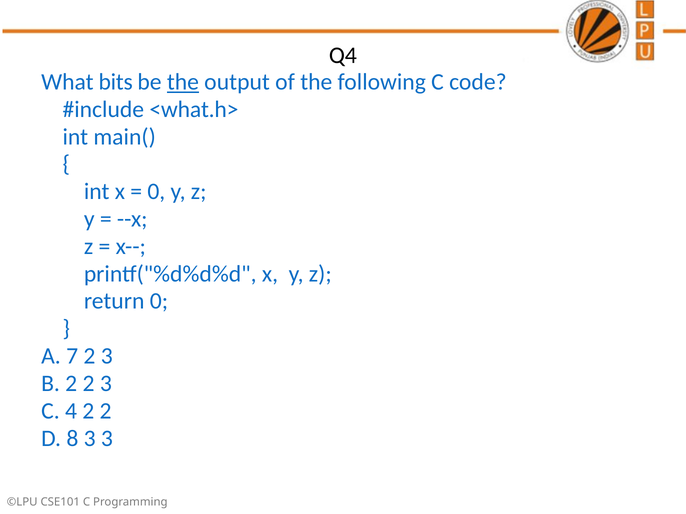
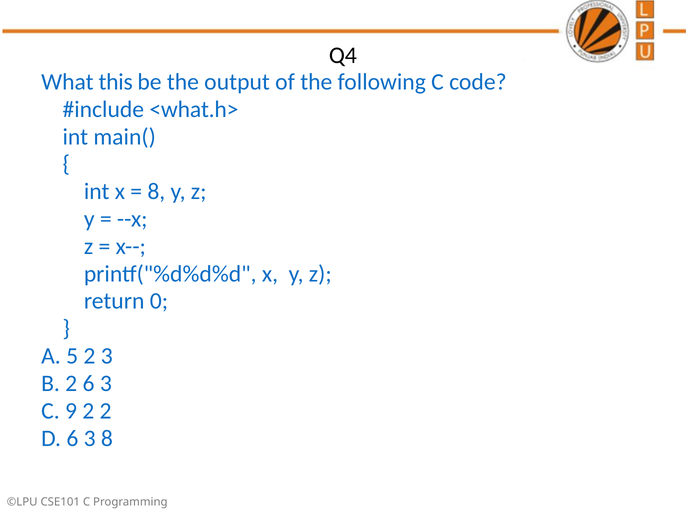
bits: bits -> this (116, 82)
the underline: present -> none (183, 82)
0: 0 -> 8 (156, 192)
7: 7 -> 5 (72, 356)
B 2 2: 2 -> 6 (89, 384)
4: 4 -> 9 (71, 411)
D 8: 8 -> 6 (72, 439)
3 3: 3 -> 8 (107, 439)
